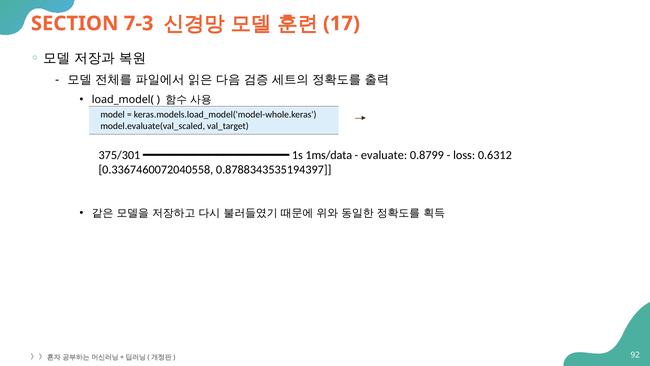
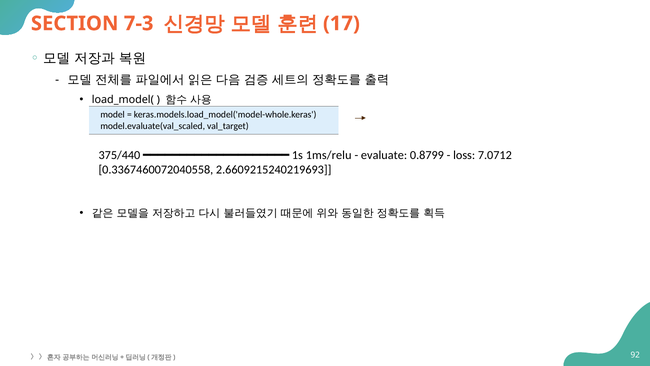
375/301: 375/301 -> 375/440 (119, 155)
1ms/data: 1ms/data -> 1ms/relu (329, 155)
0.6312: 0.6312 -> 7.0712 (495, 155)
0.8788343535194397: 0.8788343535194397 -> 2.6609215240219693 (274, 170)
